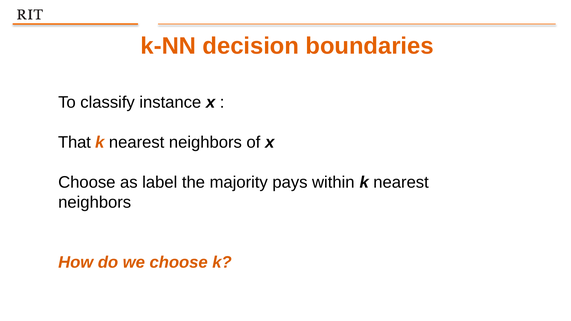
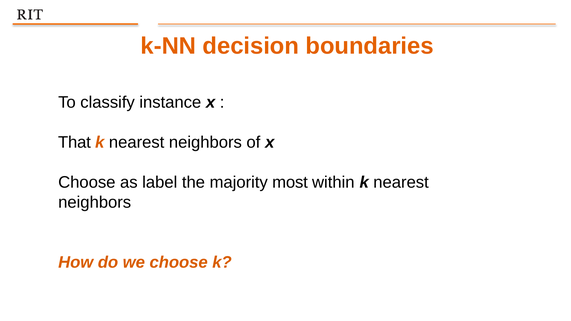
pays: pays -> most (290, 182)
